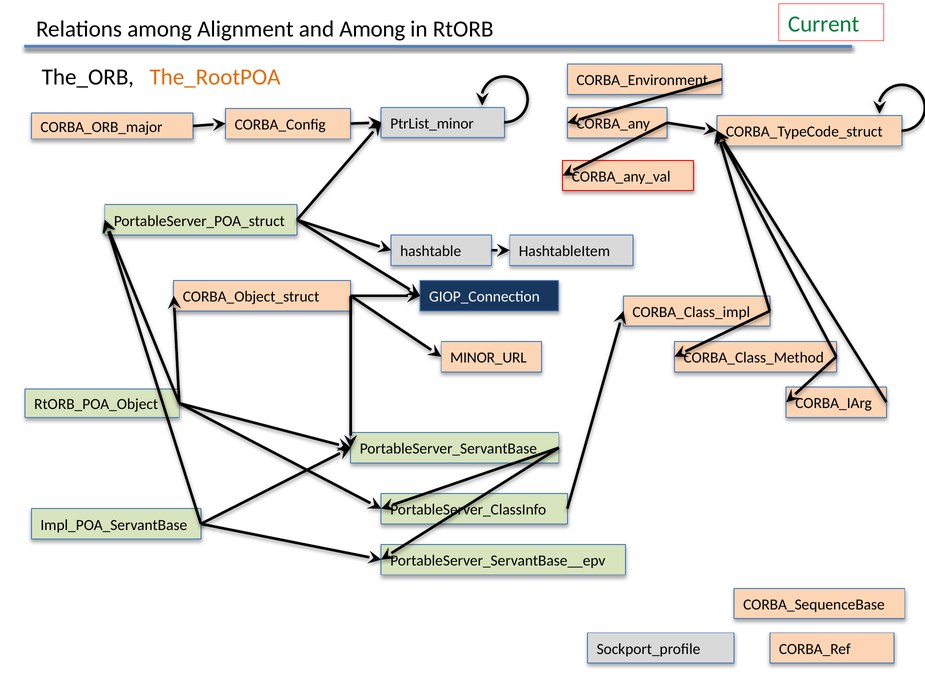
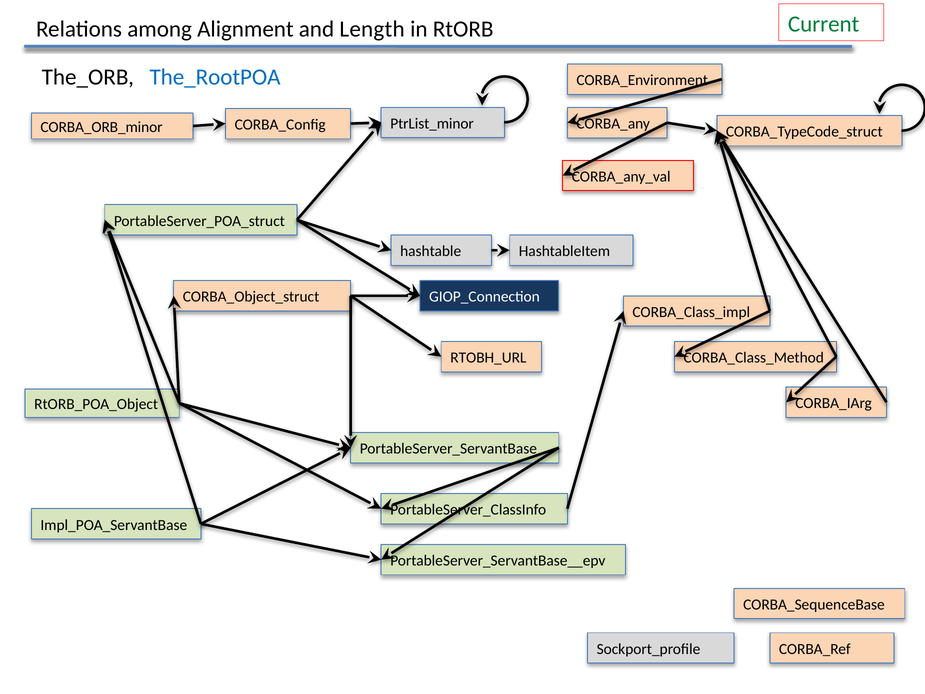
and Among: Among -> Length (372, 29)
The_RootPOA colour: orange -> blue (215, 77)
CORBA_ORB_major: CORBA_ORB_major -> CORBA_ORB_minor (101, 127)
MINOR_URL: MINOR_URL -> RTOBH_URL (488, 358)
